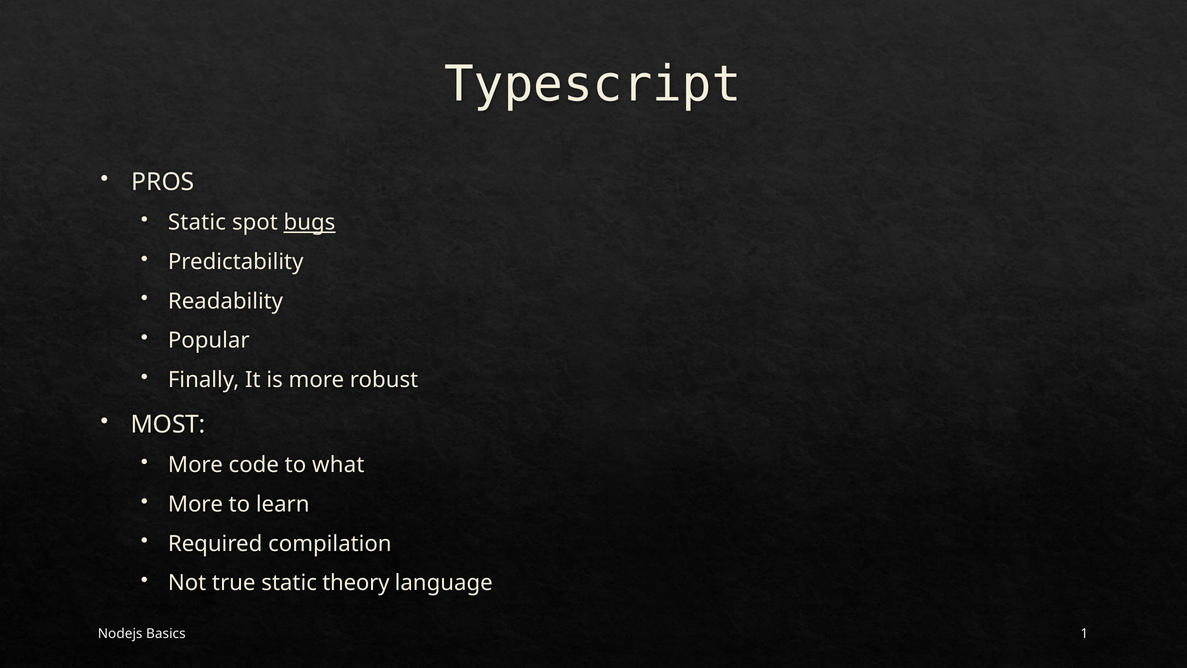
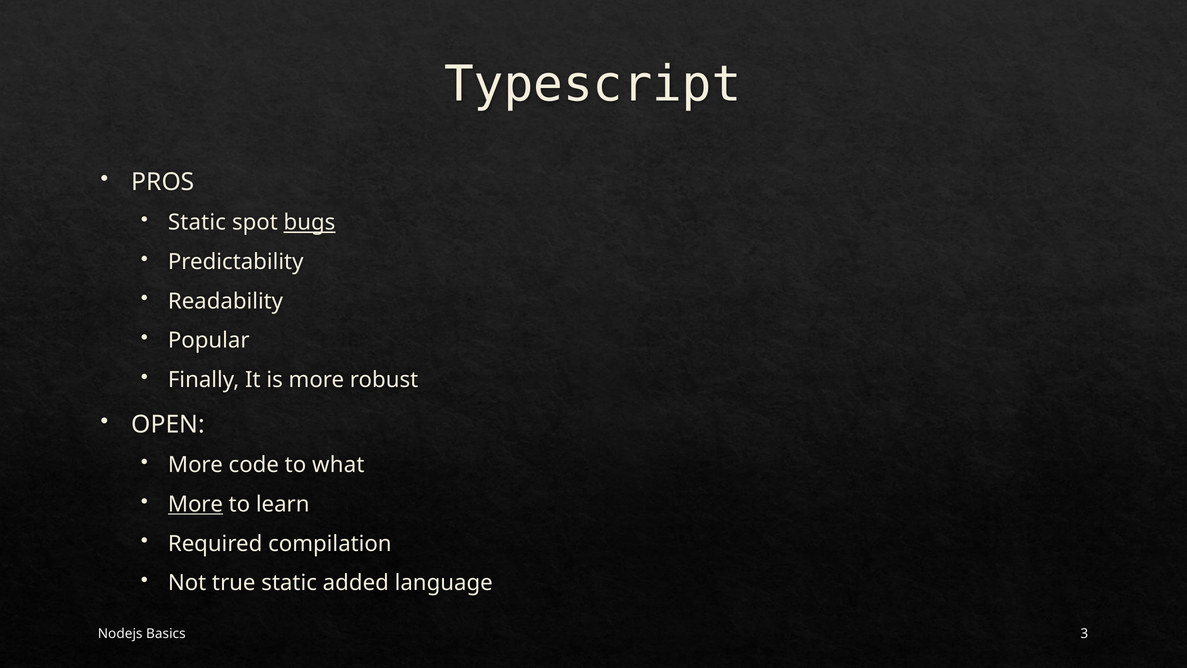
MOST: MOST -> OPEN (168, 424)
More underline: none -> present (195, 504)
theory: theory -> added (356, 583)
1: 1 -> 3 (1084, 633)
